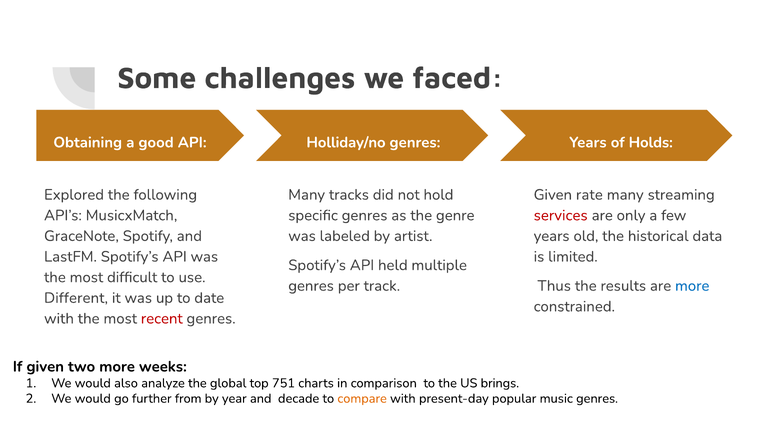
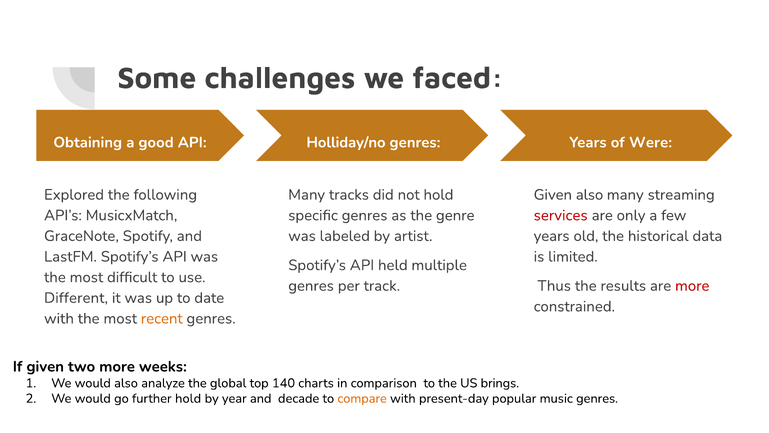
Holds: Holds -> Were (651, 142)
Given rate: rate -> also (590, 195)
more colour: blue -> red (692, 286)
recent colour: red -> orange (162, 318)
751: 751 -> 140 (284, 383)
further from: from -> hold (188, 398)
